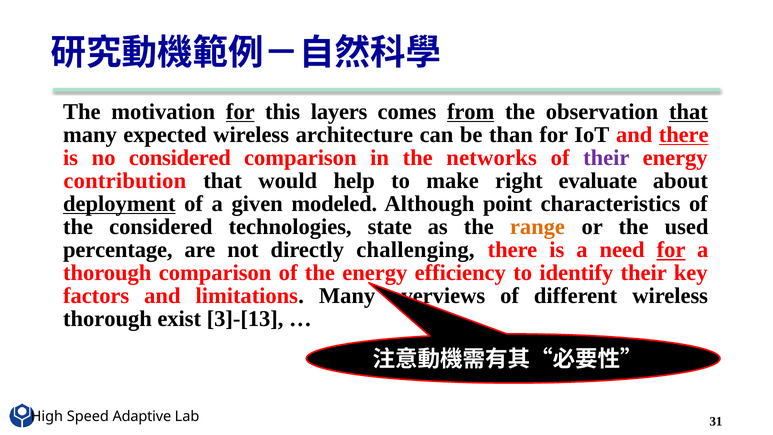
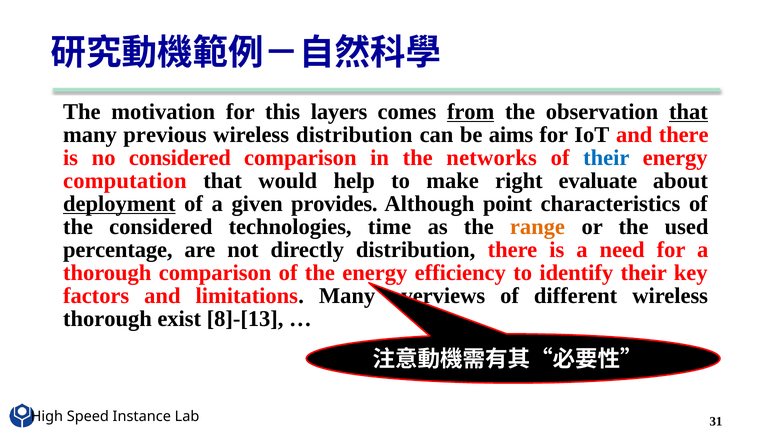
for underline: present -> none (240, 112)
expected: expected -> previous (165, 135)
wireless architecture: architecture -> distribution (354, 135)
than: than -> aims (511, 135)
there underline: present -> none (684, 135)
their colour: purple -> blue (606, 158)
contribution: contribution -> computation (125, 181)
modeled: modeled -> provides (334, 204)
state: state -> time (390, 227)
directly challenging: challenging -> distribution (416, 250)
for underline: present -> none (671, 250)
3]-[13: 3]-[13 -> 8]-[13 (245, 319)
Adaptive: Adaptive -> Instance (142, 416)
